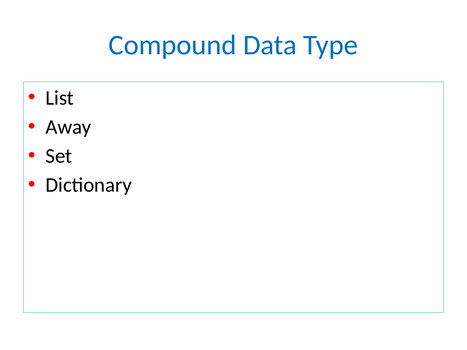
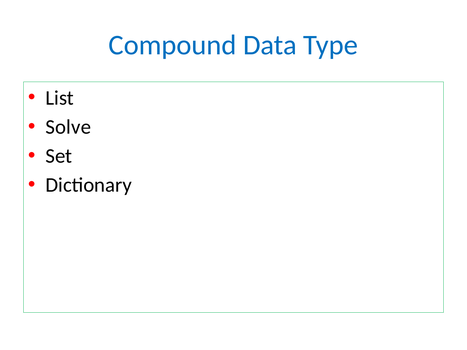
Away: Away -> Solve (68, 127)
